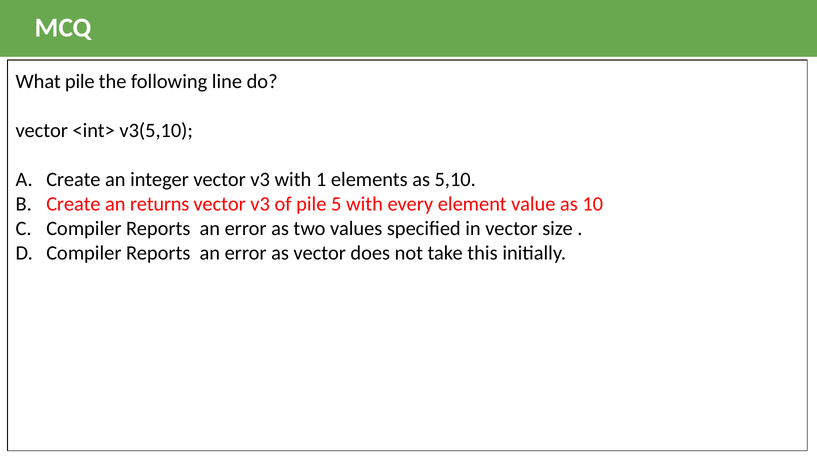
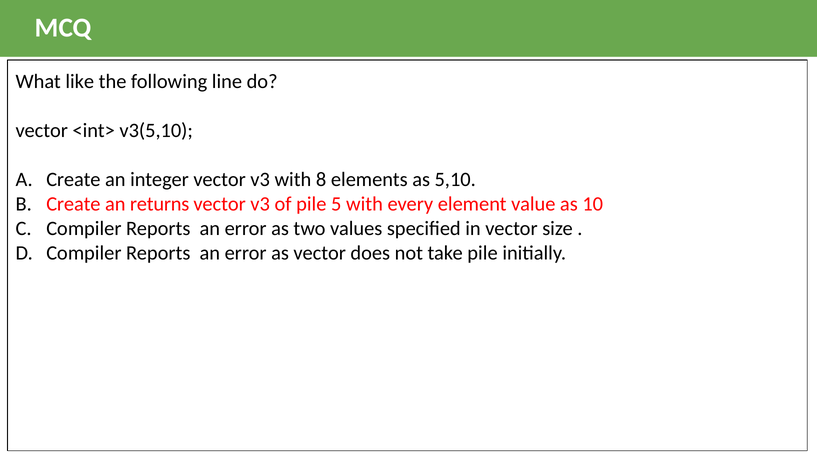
What pile: pile -> like (80, 82)
1: 1 -> 8 (321, 180)
take this: this -> pile (482, 253)
